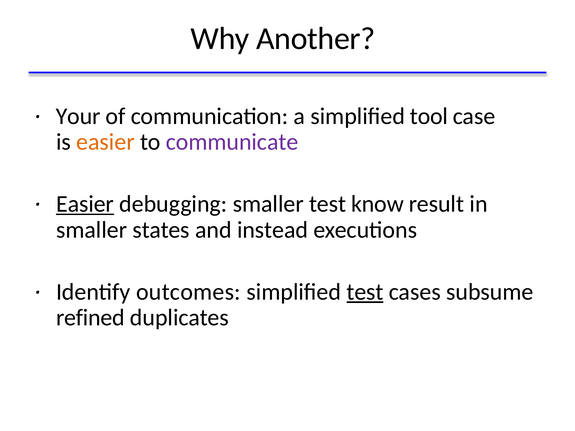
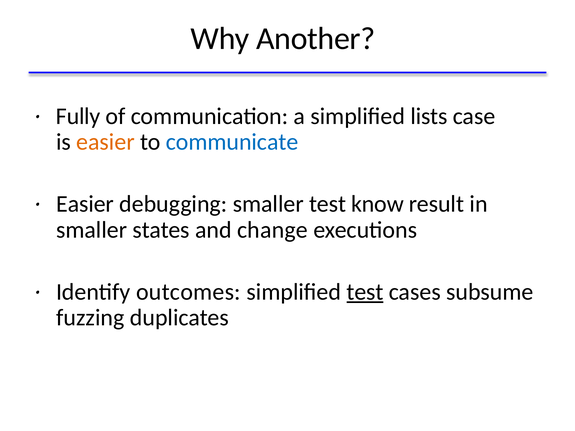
Your: Your -> Fully (78, 116)
tool: tool -> lists (429, 116)
communicate colour: purple -> blue (232, 142)
Easier underline: present -> none (85, 204)
instead: instead -> change (272, 230)
refined: refined -> fuzzing (90, 318)
